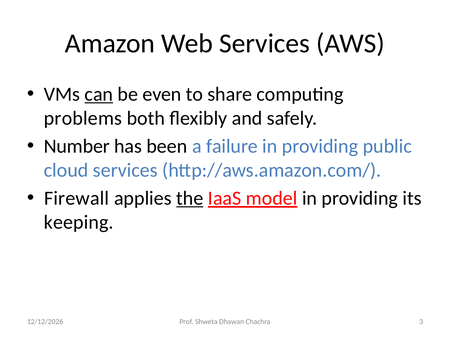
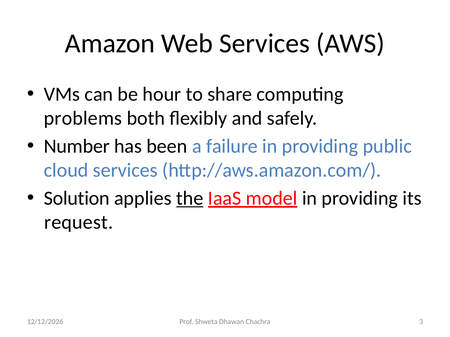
can underline: present -> none (99, 94)
even: even -> hour (162, 94)
Firewall: Firewall -> Solution (77, 199)
keeping: keeping -> request (79, 223)
